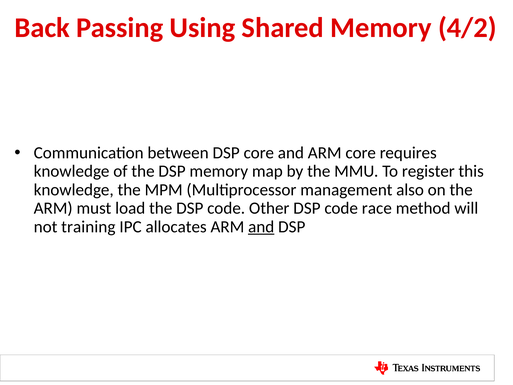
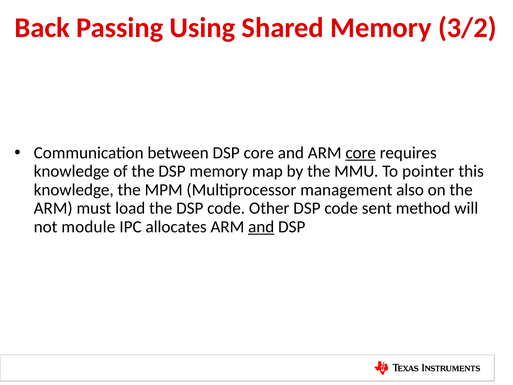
4/2: 4/2 -> 3/2 (467, 28)
core underline: none -> present (361, 153)
register: register -> pointer (428, 171)
race: race -> sent (377, 208)
training: training -> module (88, 227)
